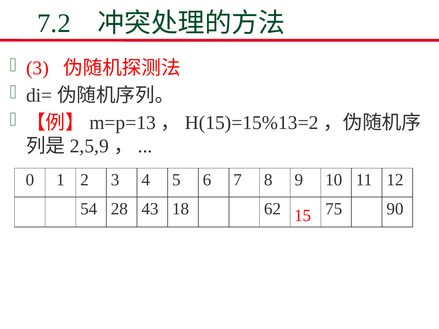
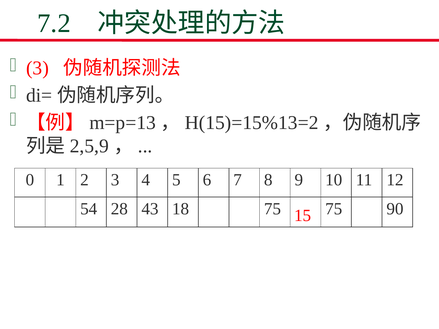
18 62: 62 -> 75 (272, 209)
